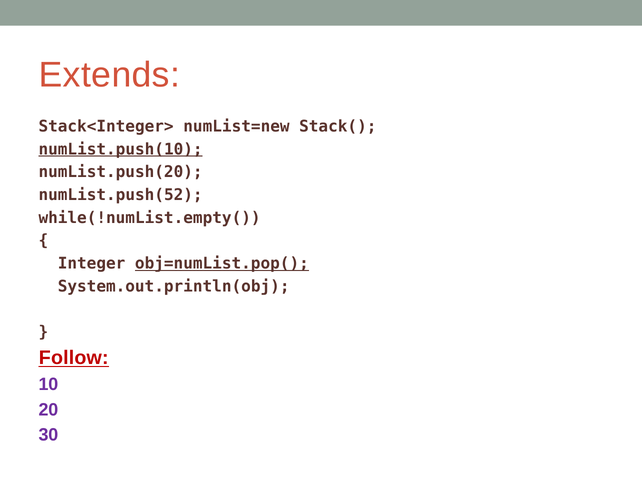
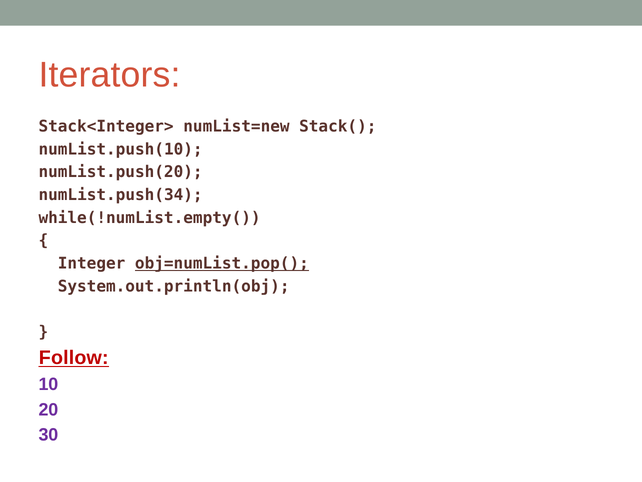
Extends: Extends -> Iterators (110, 75)
numList.push(10 underline: present -> none (121, 149)
numList.push(52: numList.push(52 -> numList.push(34 (121, 195)
